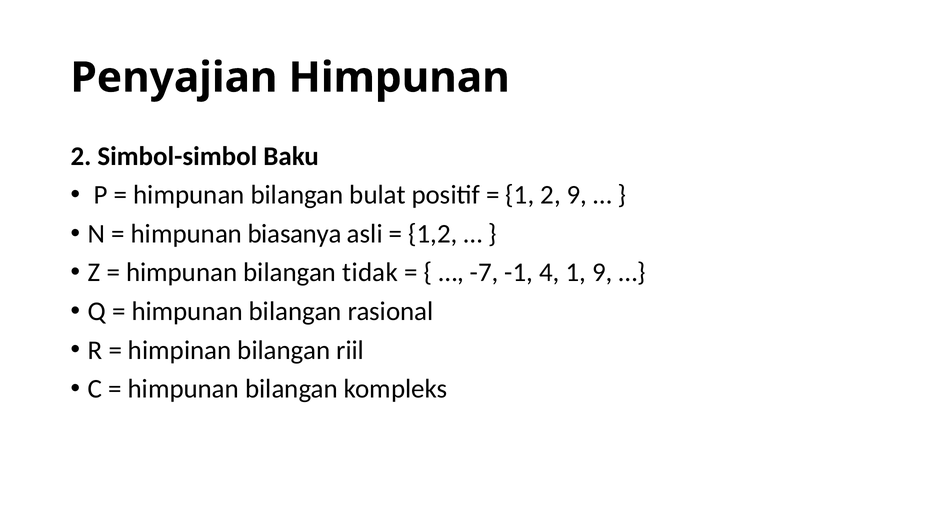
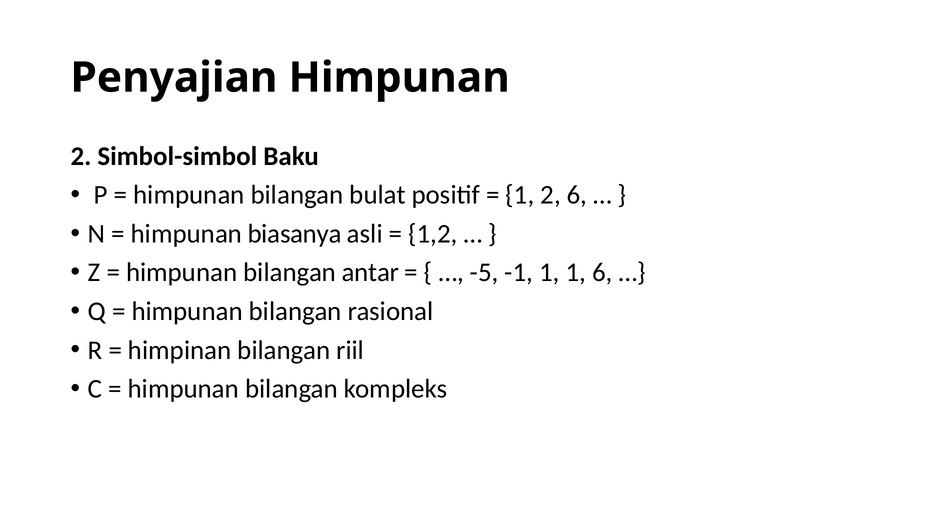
2 9: 9 -> 6 (577, 195)
tidak: tidak -> antar (370, 273)
-7: -7 -> -5 (484, 273)
-1 4: 4 -> 1 (549, 273)
1 9: 9 -> 6 (602, 273)
